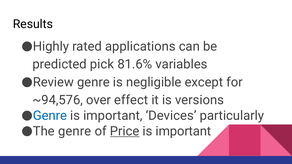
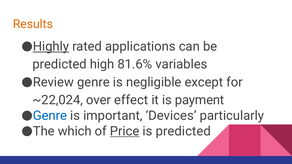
Results colour: black -> orange (33, 24)
Highly underline: none -> present (51, 46)
pick: pick -> high (102, 64)
~94,576: ~94,576 -> ~22,024 (58, 100)
versions: versions -> payment (200, 100)
The genre: genre -> which (75, 131)
important: important -> predicted (183, 131)
